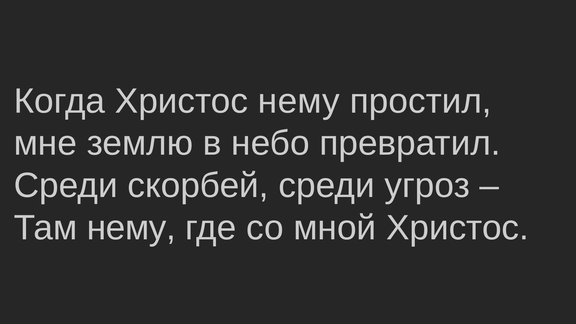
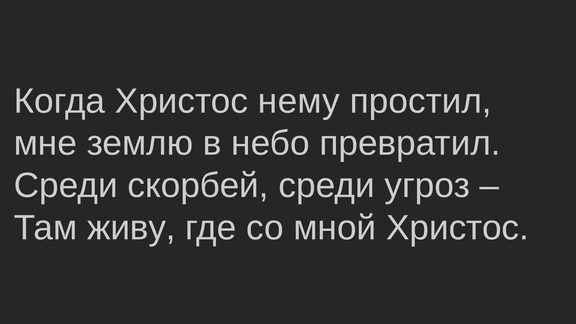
Там нему: нему -> живу (131, 228)
